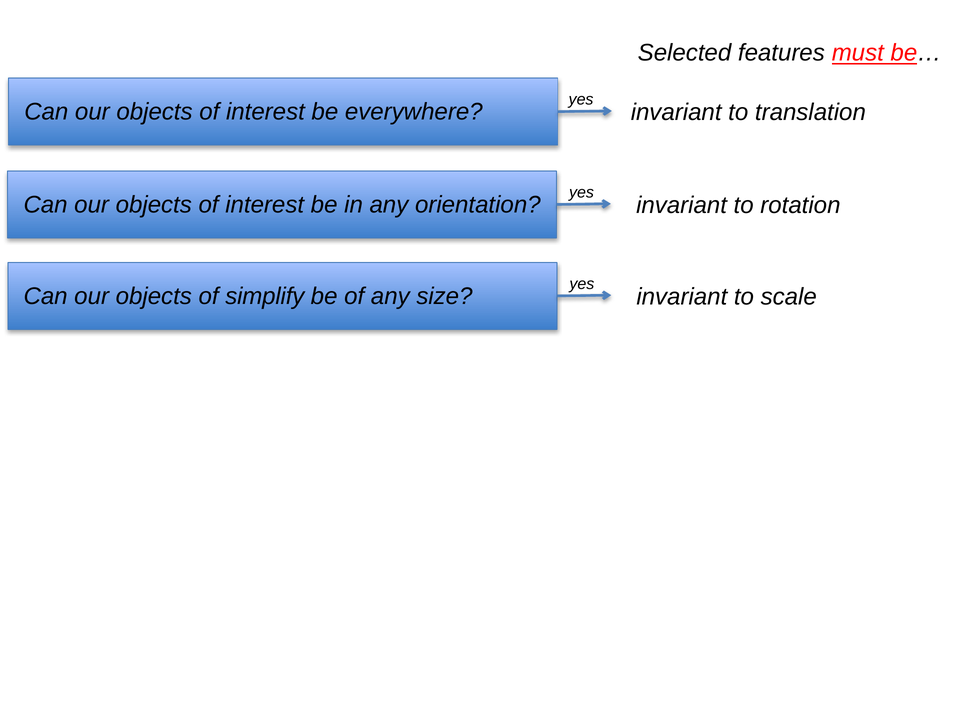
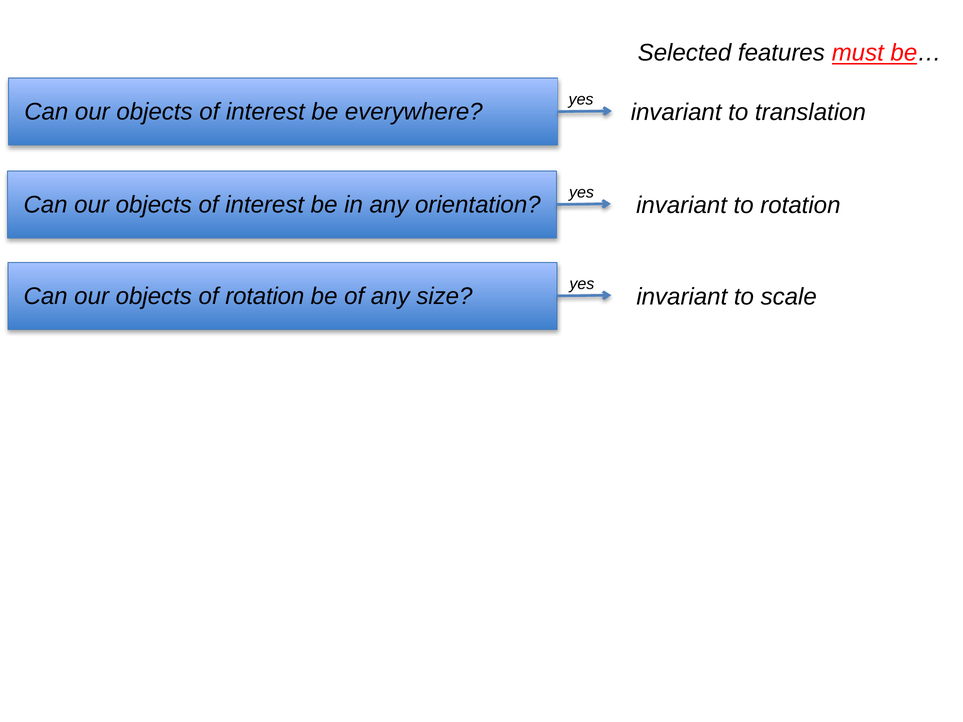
of simplify: simplify -> rotation (265, 296)
